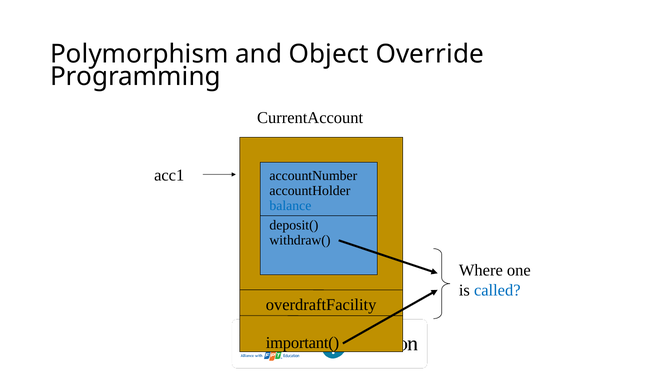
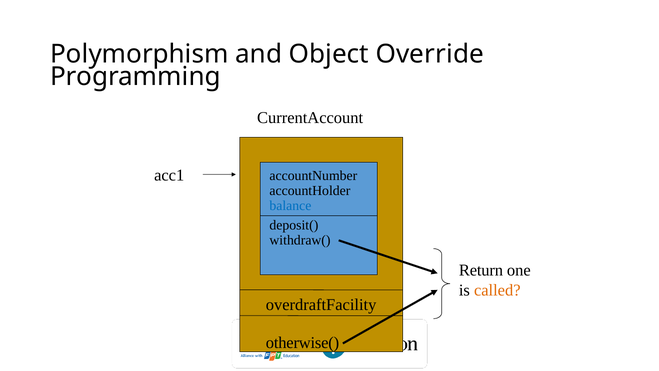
Where: Where -> Return (481, 270)
called colour: blue -> orange (497, 290)
important(: important( -> otherwise( (302, 343)
